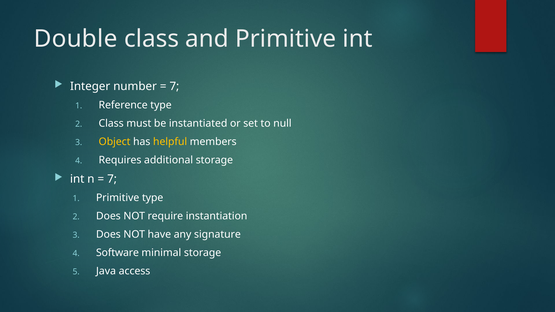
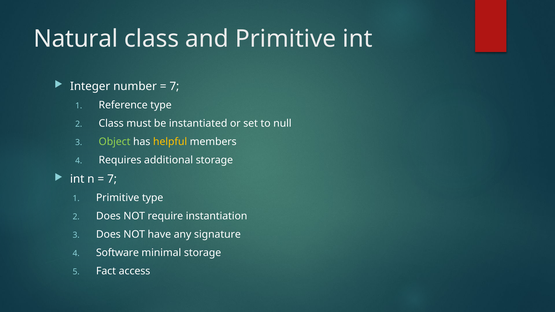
Double: Double -> Natural (76, 39)
Object colour: yellow -> light green (115, 142)
Java: Java -> Fact (106, 271)
